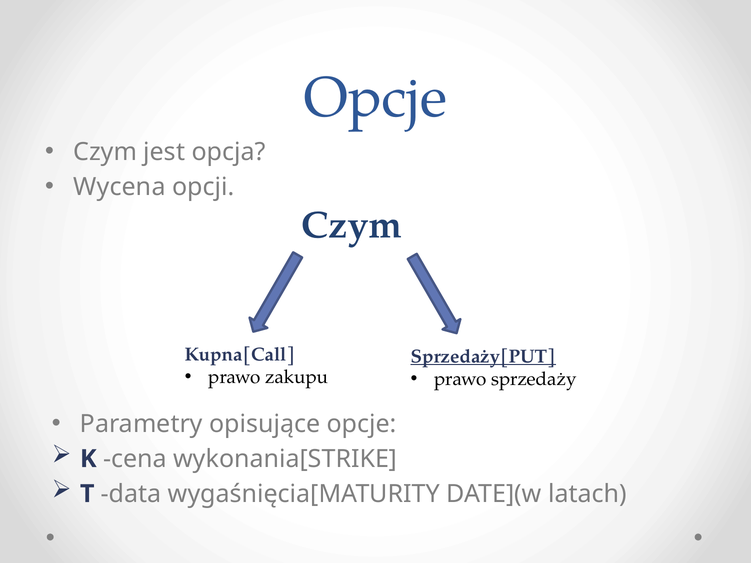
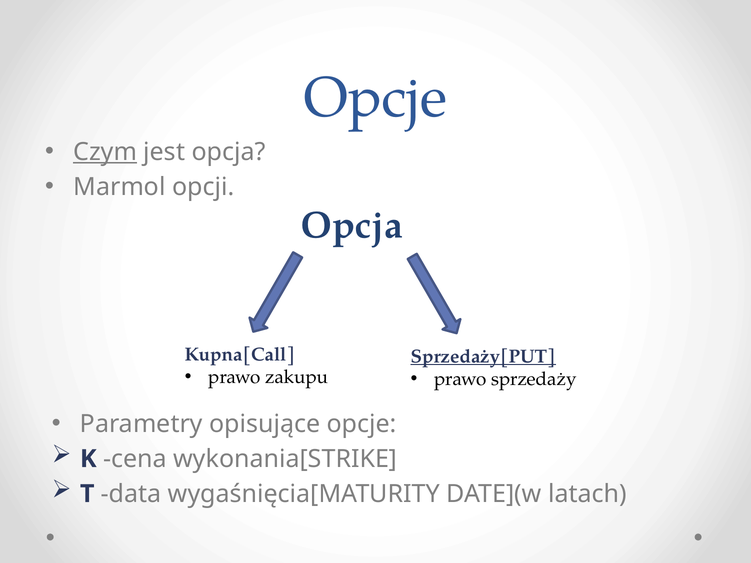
Czym underline: none -> present (105, 152)
Wycena: Wycena -> Marmol (119, 187)
Czym: Czym -> Opcja (352, 226)
